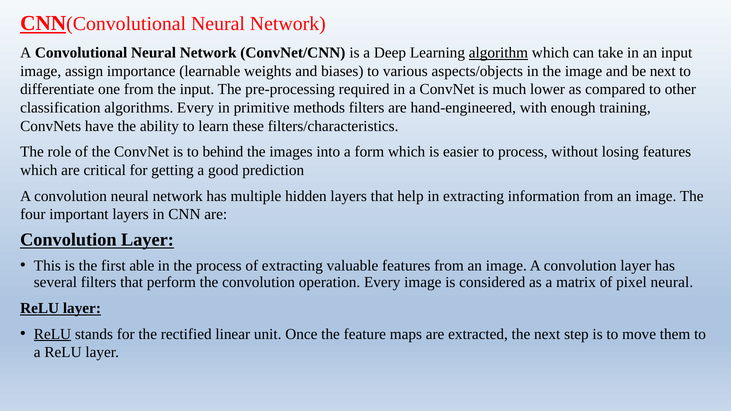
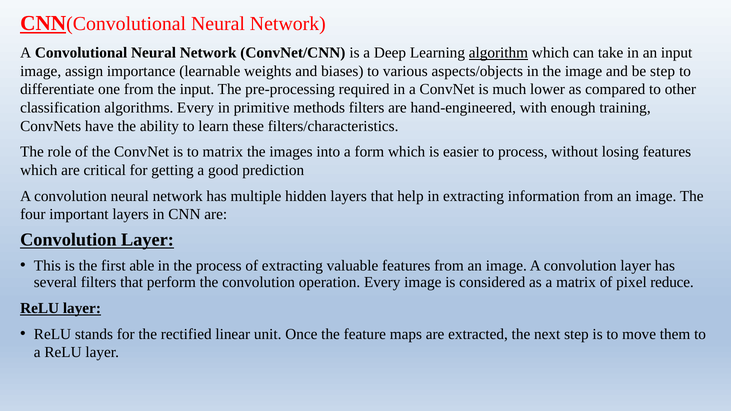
be next: next -> step (663, 71)
to behind: behind -> matrix (223, 152)
pixel neural: neural -> reduce (672, 282)
ReLU underline: present -> none (52, 334)
